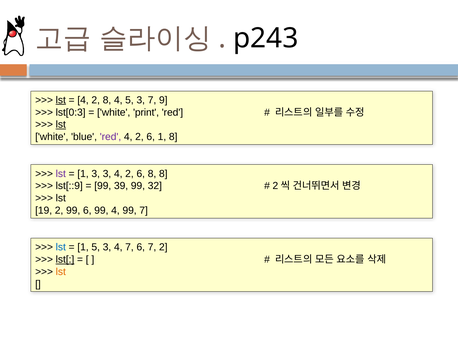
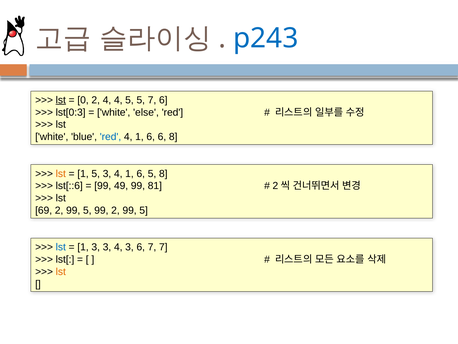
p243 colour: black -> blue (266, 38)
4: 4 -> 0 (83, 100)
2 8: 8 -> 4 (107, 100)
4 5 3: 3 -> 5 (141, 100)
7 9: 9 -> 6 (163, 100)
print: print -> else (146, 112)
lst underline: present -> none (61, 124)
red colour: purple -> blue (110, 137)
2: 2 -> 1 (139, 137)
6 1: 1 -> 6 (162, 137)
lst colour: purple -> orange (61, 173)
1 3: 3 -> 5 (96, 173)
3 4 2: 2 -> 1 (129, 173)
6 8: 8 -> 5 (152, 173)
lst[::9: lst[::9 -> lst[::6 (69, 186)
39: 39 -> 49 (121, 186)
32: 32 -> 81 (155, 186)
19: 19 -> 69 (44, 210)
6: 6 -> 5 (87, 210)
99 4: 4 -> 2 (115, 210)
7: 7 -> 5 (144, 210)
1 5: 5 -> 3 (96, 247)
4 7: 7 -> 3 (129, 247)
7 2: 2 -> 7 (163, 247)
lst[ underline: present -> none (65, 259)
